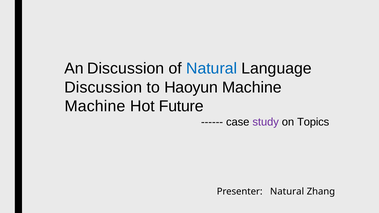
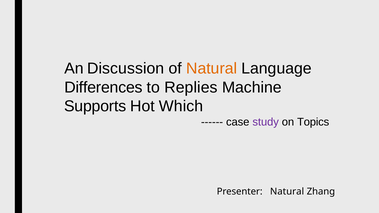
Natural colour: blue -> orange (212, 68)
Discussion: Discussion -> Differences (103, 87)
Haoyun: Haoyun -> Replies (191, 87)
Machine: Machine -> Supports (95, 106)
Future: Future -> Which (181, 106)
